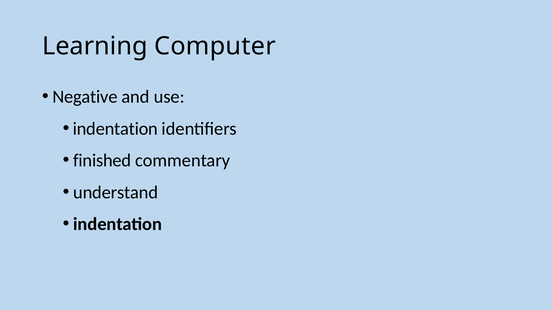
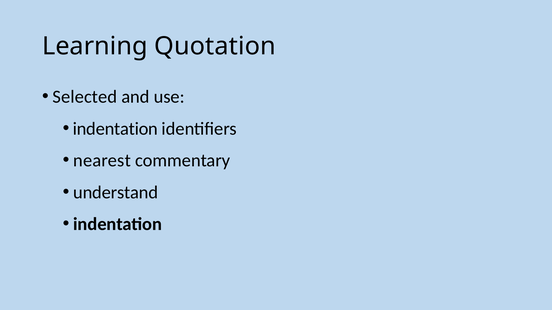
Computer: Computer -> Quotation (215, 46)
Negative: Negative -> Selected (85, 97)
finished: finished -> nearest (102, 161)
